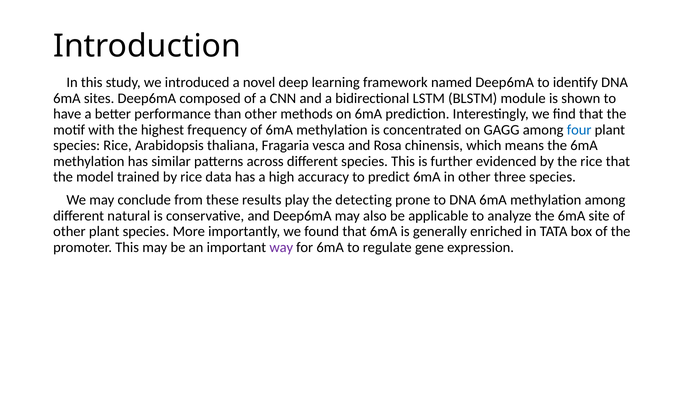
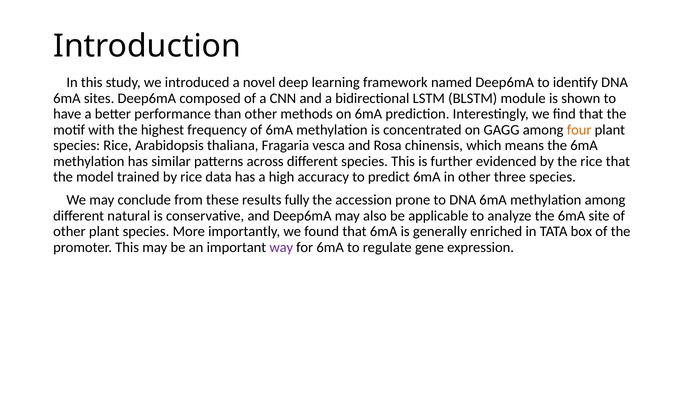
four colour: blue -> orange (579, 130)
play: play -> fully (297, 200)
detecting: detecting -> accession (364, 200)
